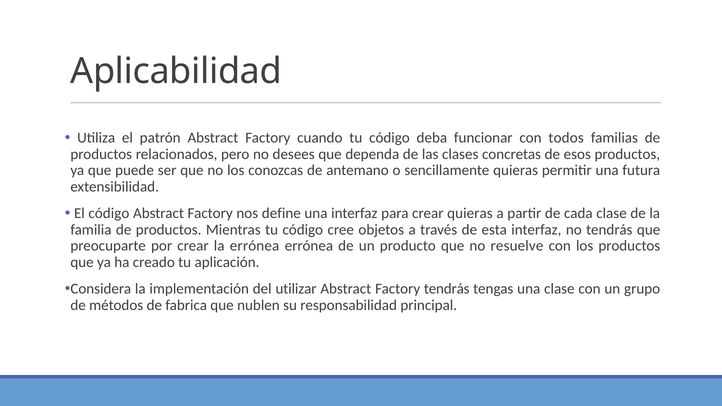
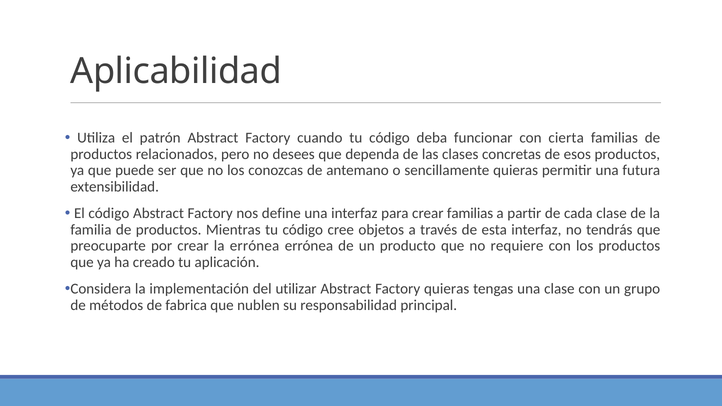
todos: todos -> cierta (566, 138)
crear quieras: quieras -> familias (470, 213)
resuelve: resuelve -> requiere (517, 246)
Factory tendrás: tendrás -> quieras (447, 289)
